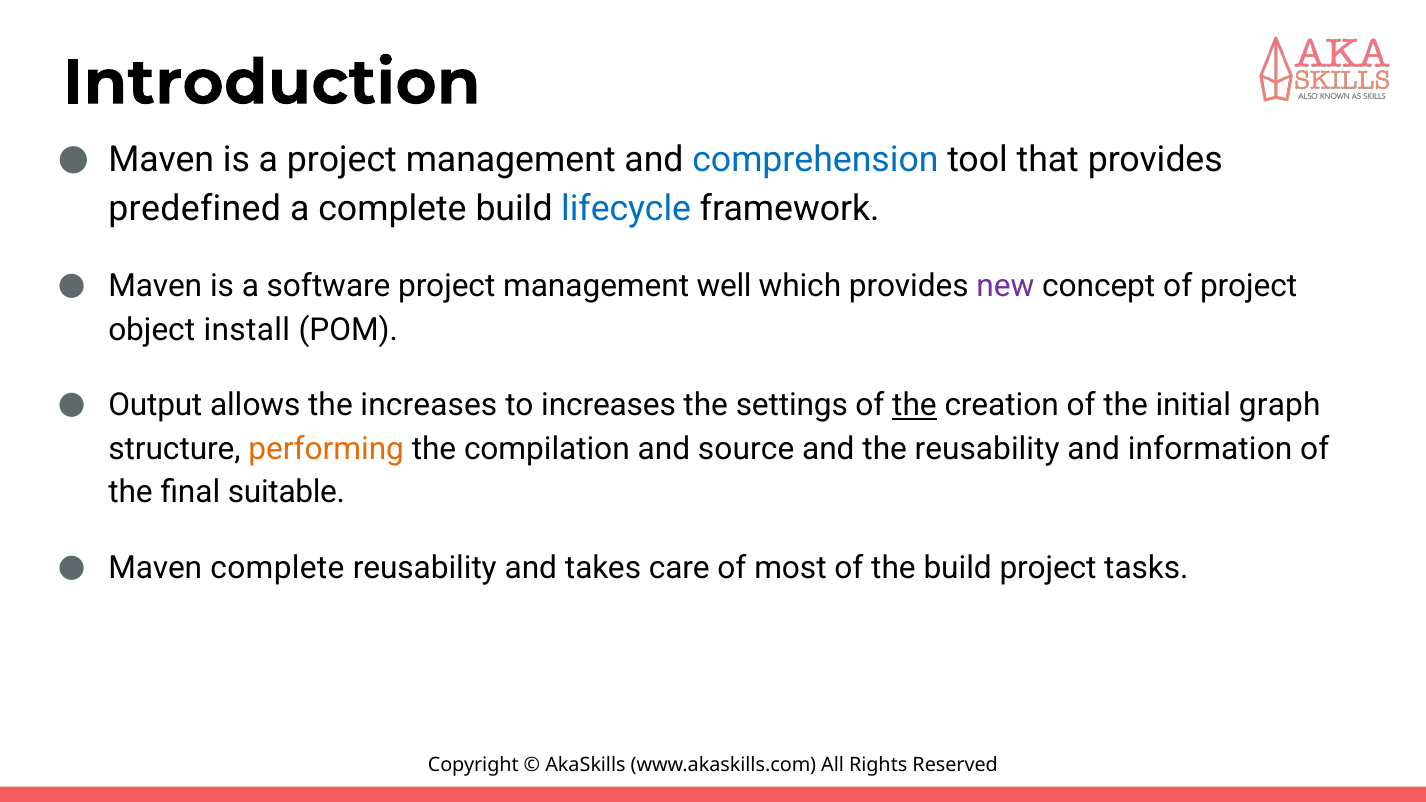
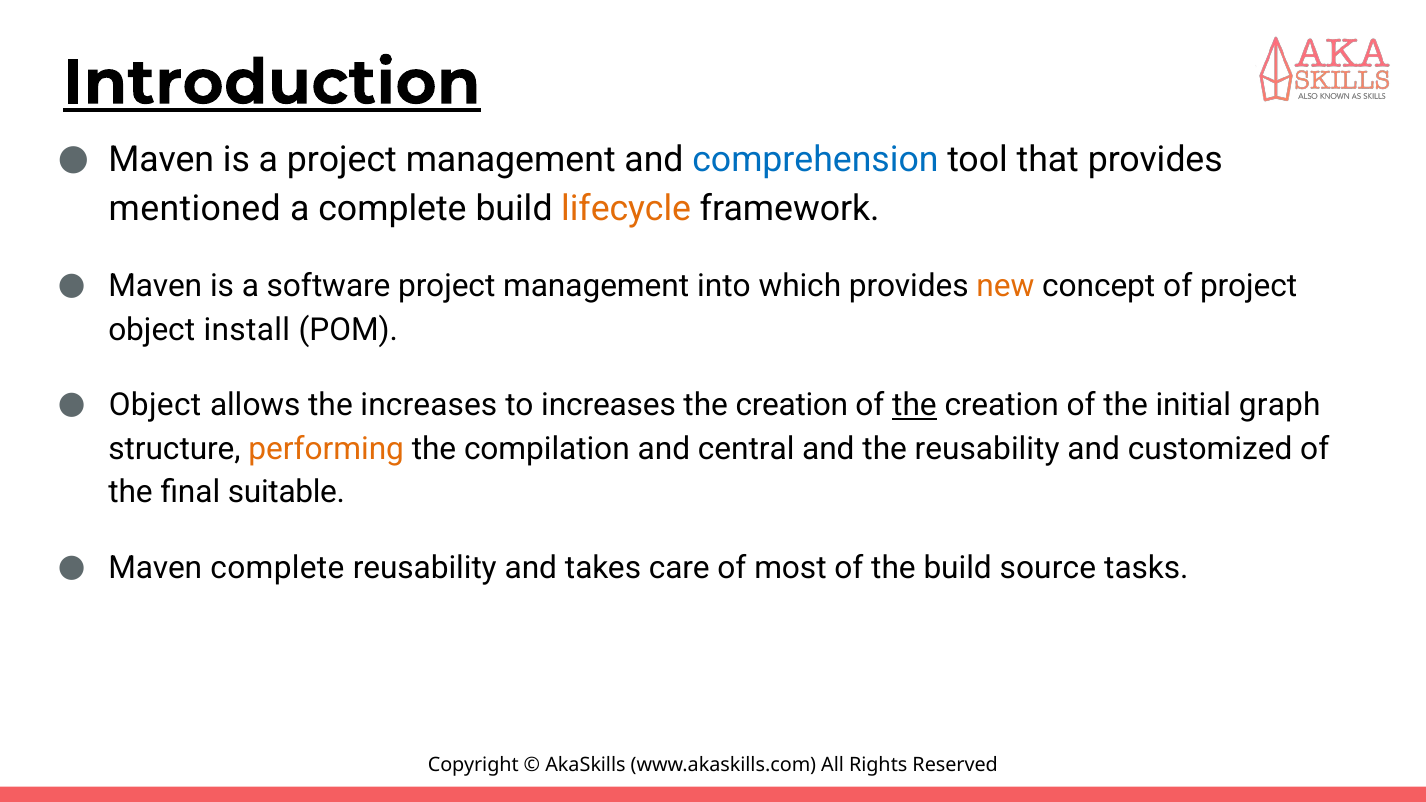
Introduction underline: none -> present (272, 83)
predefined: predefined -> mentioned (195, 209)
lifecycle colour: blue -> orange (626, 209)
well: well -> into (724, 286)
new colour: purple -> orange (1005, 286)
Output: Output -> Object (155, 405)
settings: settings -> creation (792, 405)
source: source -> central (746, 449)
information: information -> customized (1210, 449)
build project: project -> source (1048, 568)
